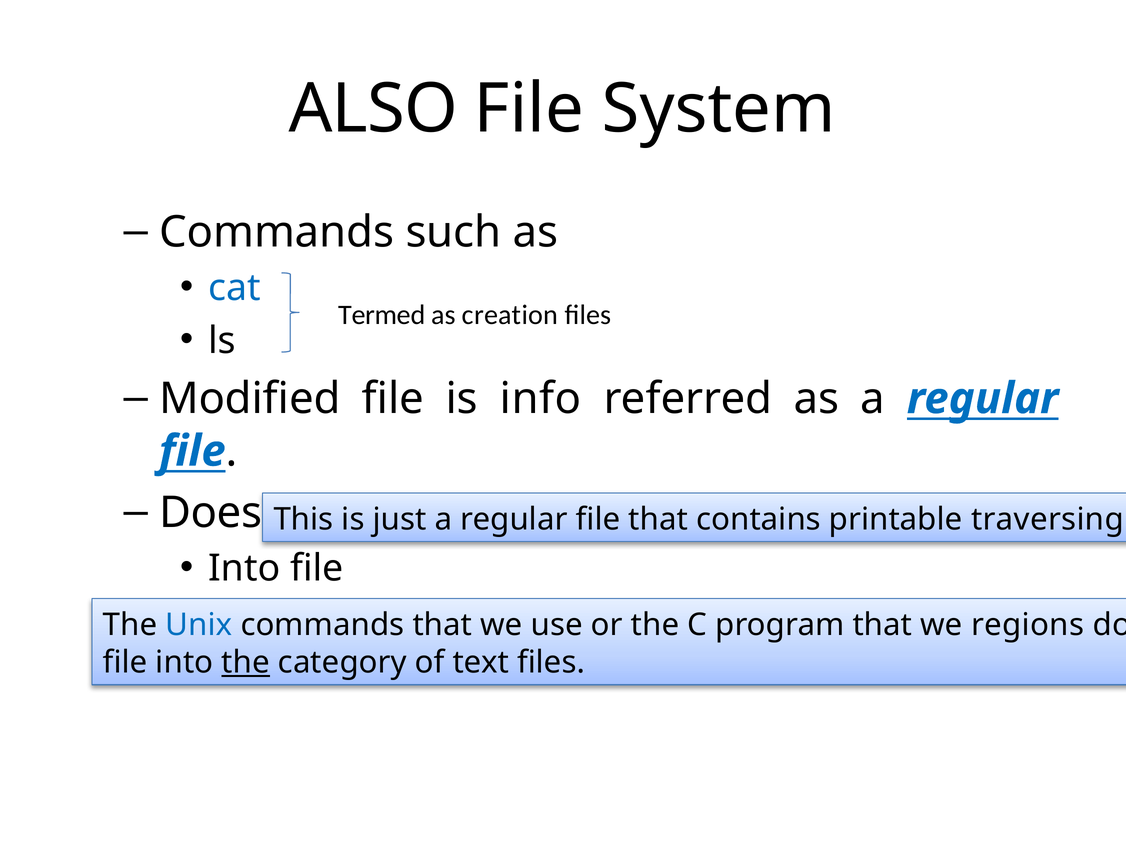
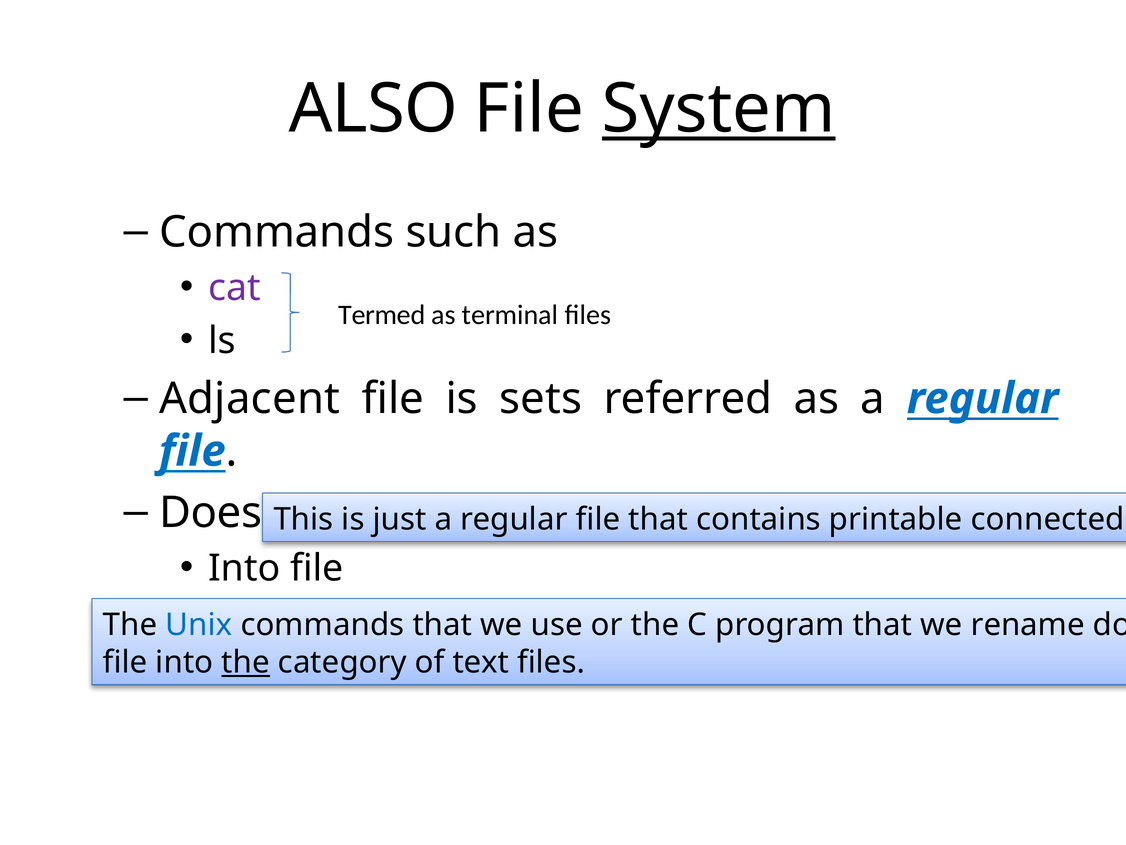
System underline: none -> present (719, 109)
cat colour: blue -> purple (235, 288)
creation: creation -> terminal (510, 315)
Modified: Modified -> Adjacent (250, 398)
info: info -> sets (541, 398)
traversing: traversing -> connected (1048, 519)
regions: regions -> rename (1028, 625)
